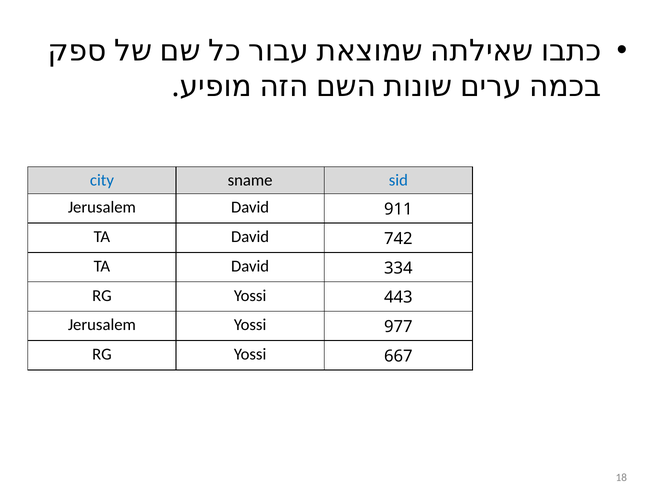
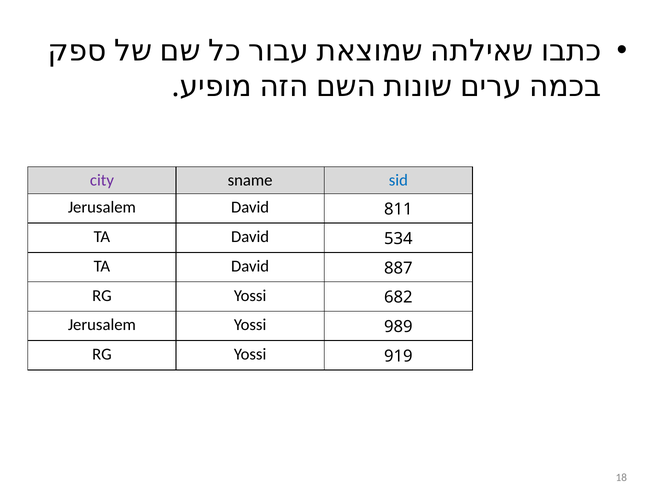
city colour: blue -> purple (102, 180)
911: 911 -> 811 (398, 209)
742: 742 -> 534 (398, 239)
334: 334 -> 887 (398, 268)
443: 443 -> 682 (398, 298)
977: 977 -> 989 (398, 327)
667: 667 -> 919 (398, 356)
